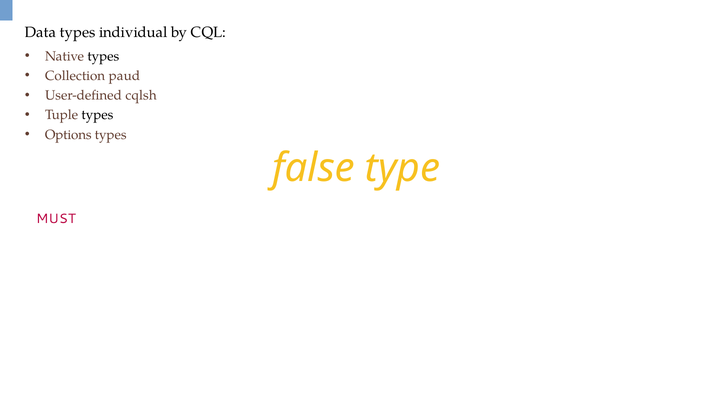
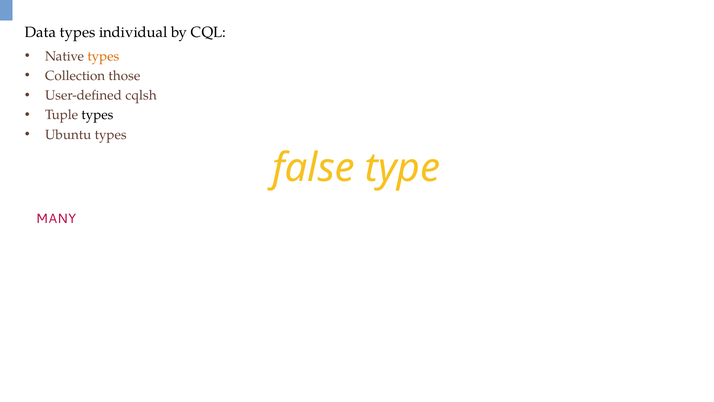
types colour: black -> orange (103, 56)
paud: paud -> those (124, 76)
Options: Options -> Ubuntu (68, 135)
MUST: MUST -> MANY (56, 218)
